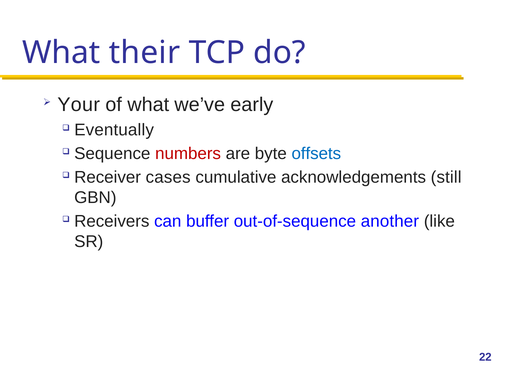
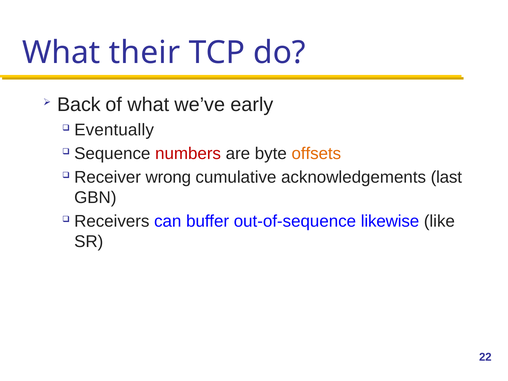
Your: Your -> Back (79, 105)
offsets colour: blue -> orange (316, 154)
cases: cases -> wrong (168, 177)
still: still -> last (446, 177)
another: another -> likewise (390, 221)
